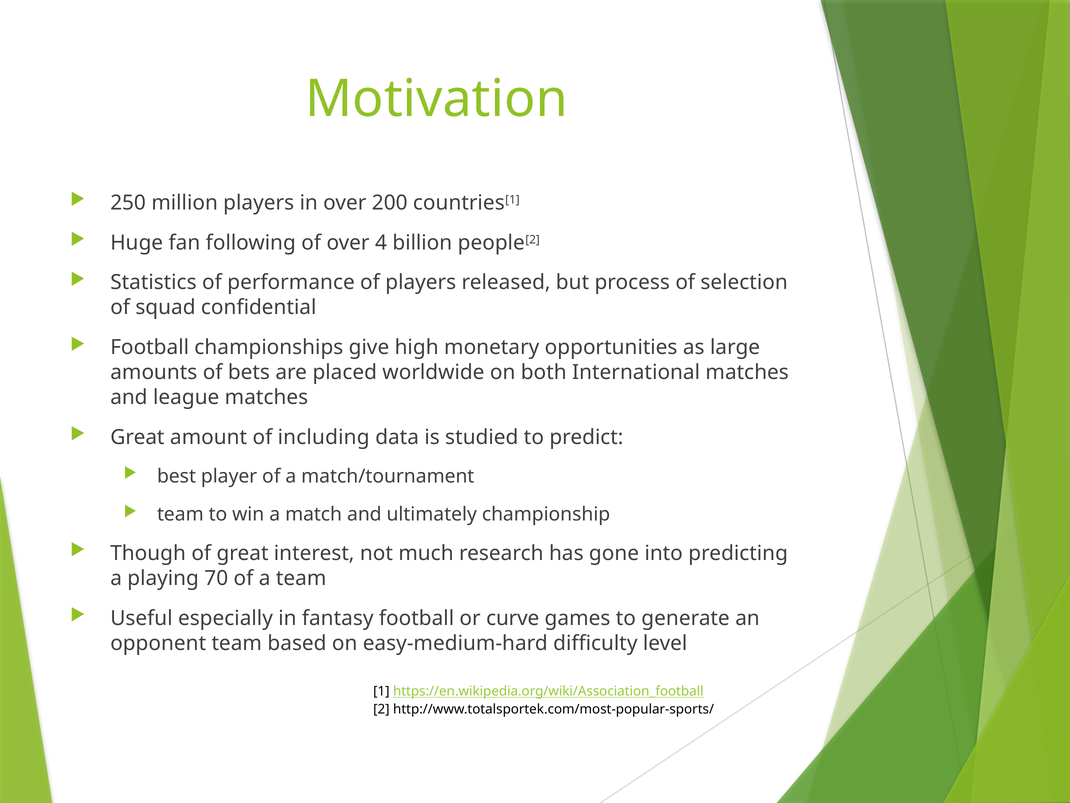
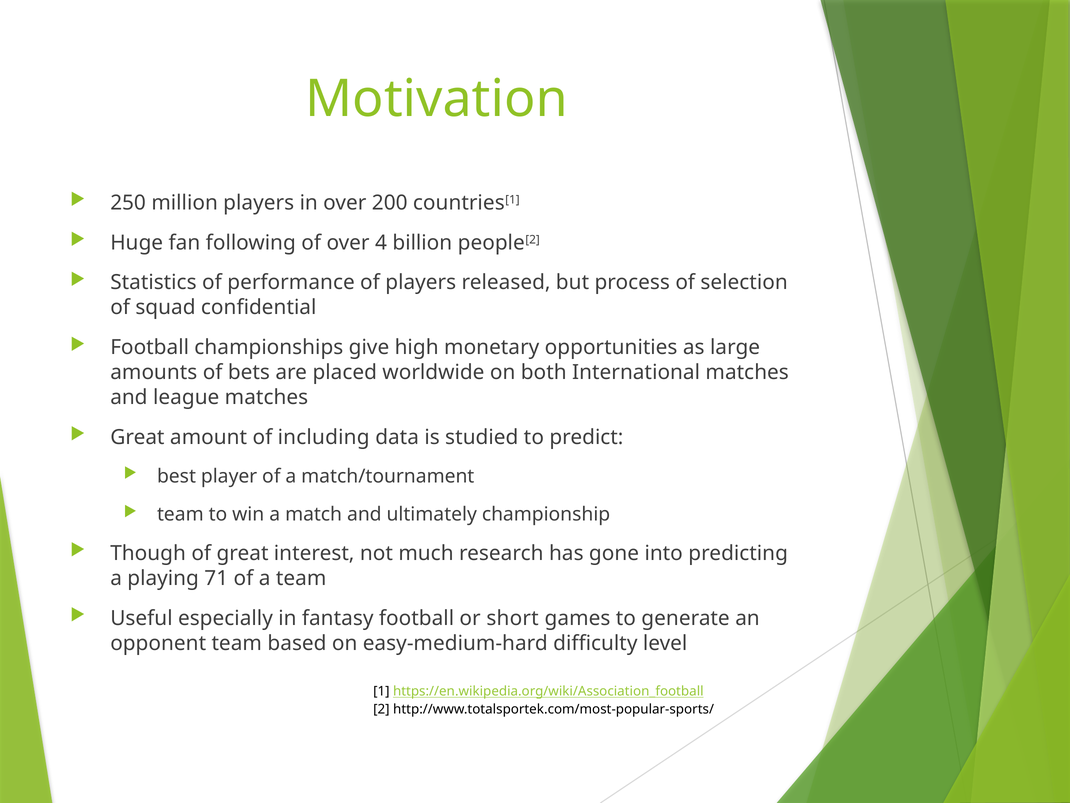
70: 70 -> 71 (216, 578)
curve: curve -> short (513, 618)
